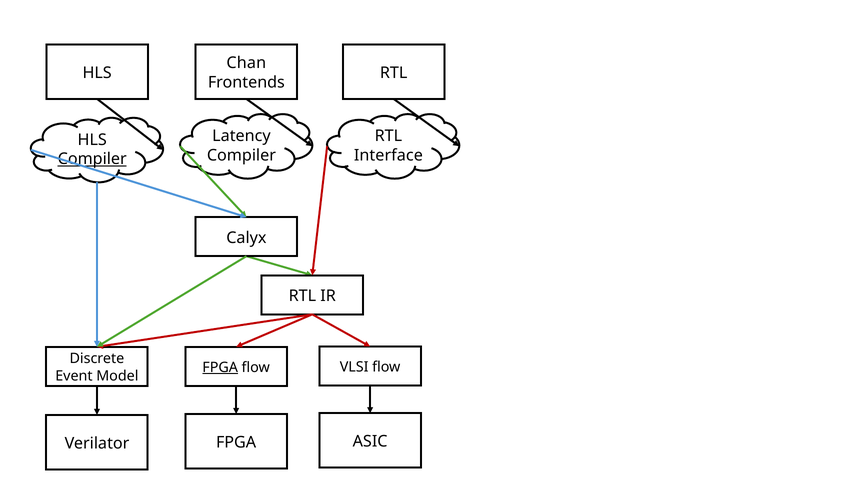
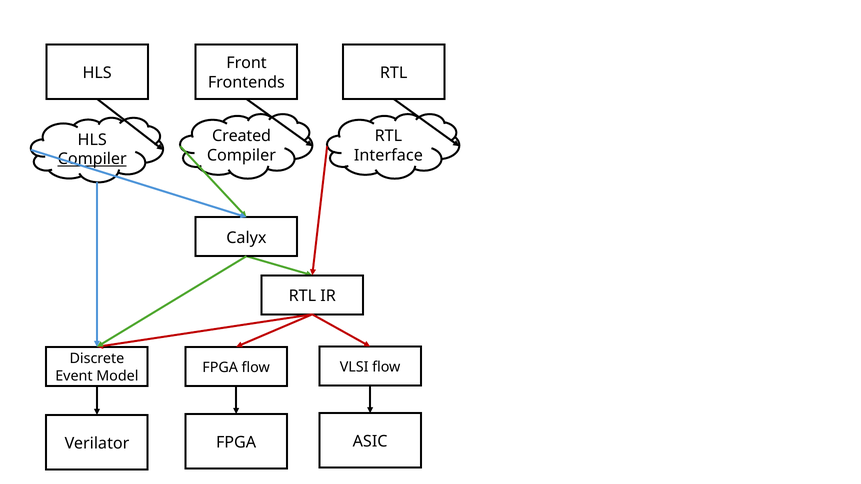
Chan: Chan -> Front (246, 63)
Latency: Latency -> Created (242, 136)
FPGA underline: present -> none (220, 368)
